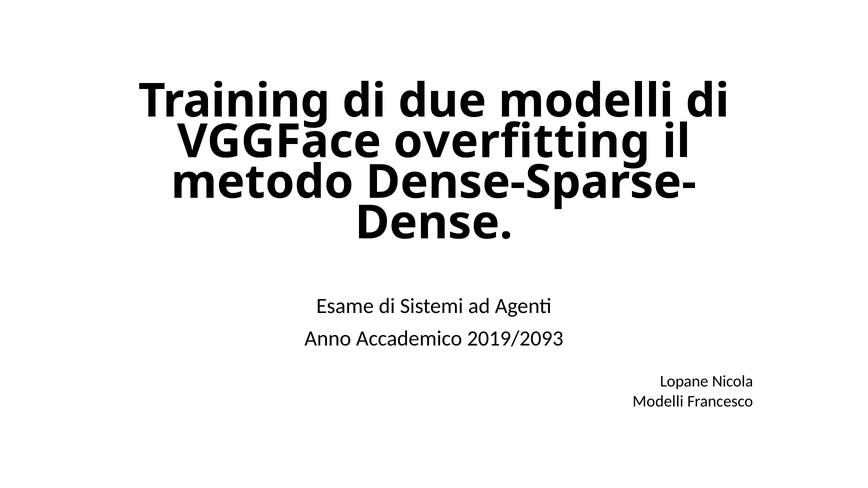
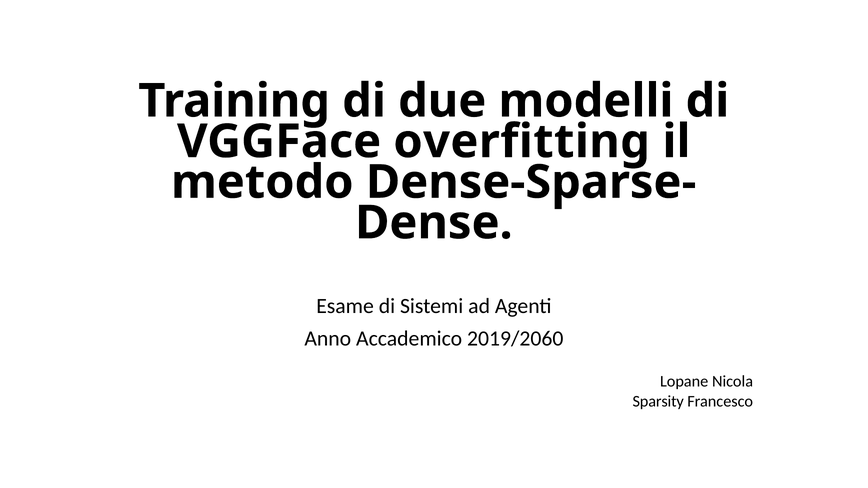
2019/2093: 2019/2093 -> 2019/2060 (515, 339)
Modelli: Modelli -> Sparsity (658, 401)
